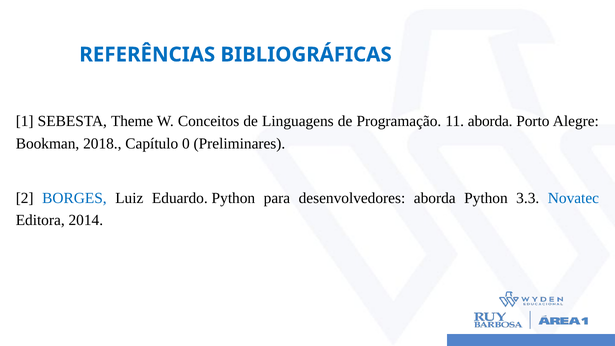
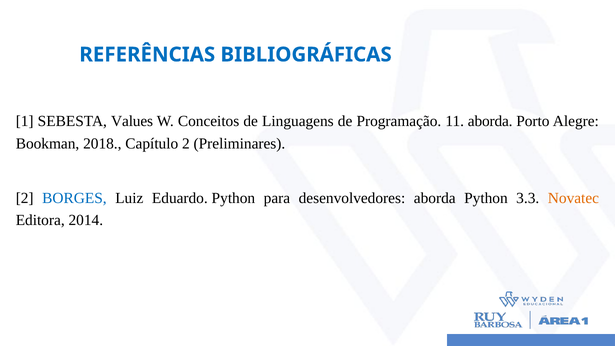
Theme: Theme -> Values (132, 121)
Capítulo 0: 0 -> 2 (186, 143)
Novatec colour: blue -> orange (573, 198)
